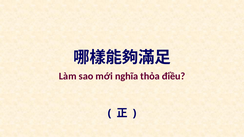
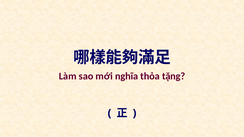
điều: điều -> tặng (174, 76)
